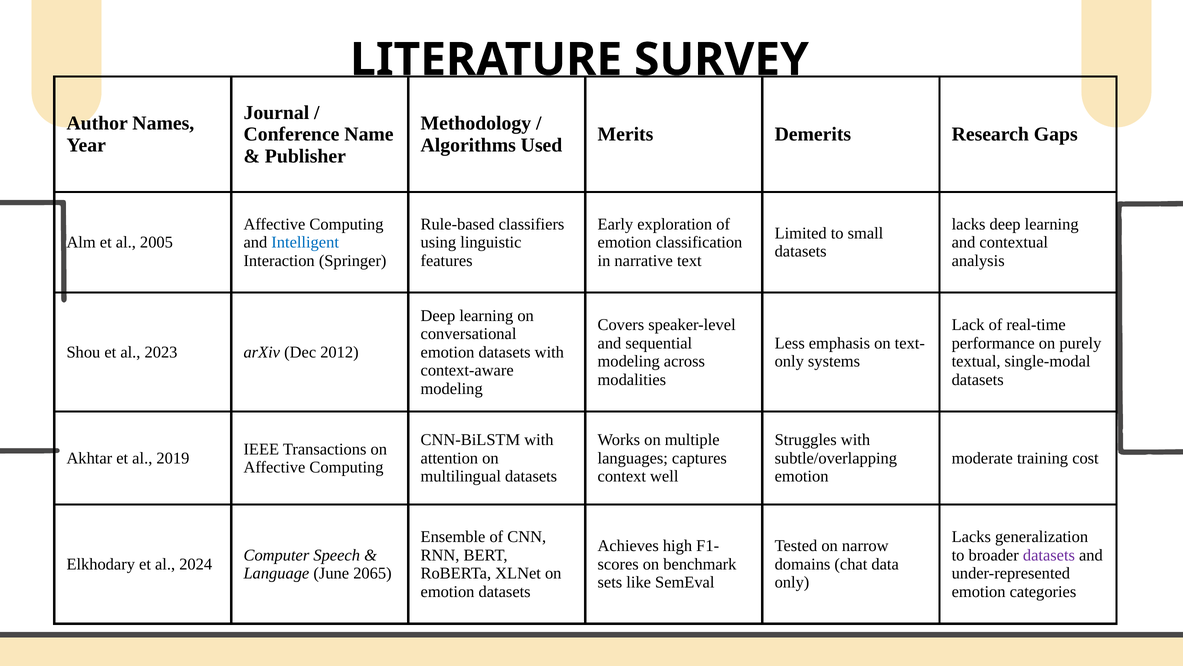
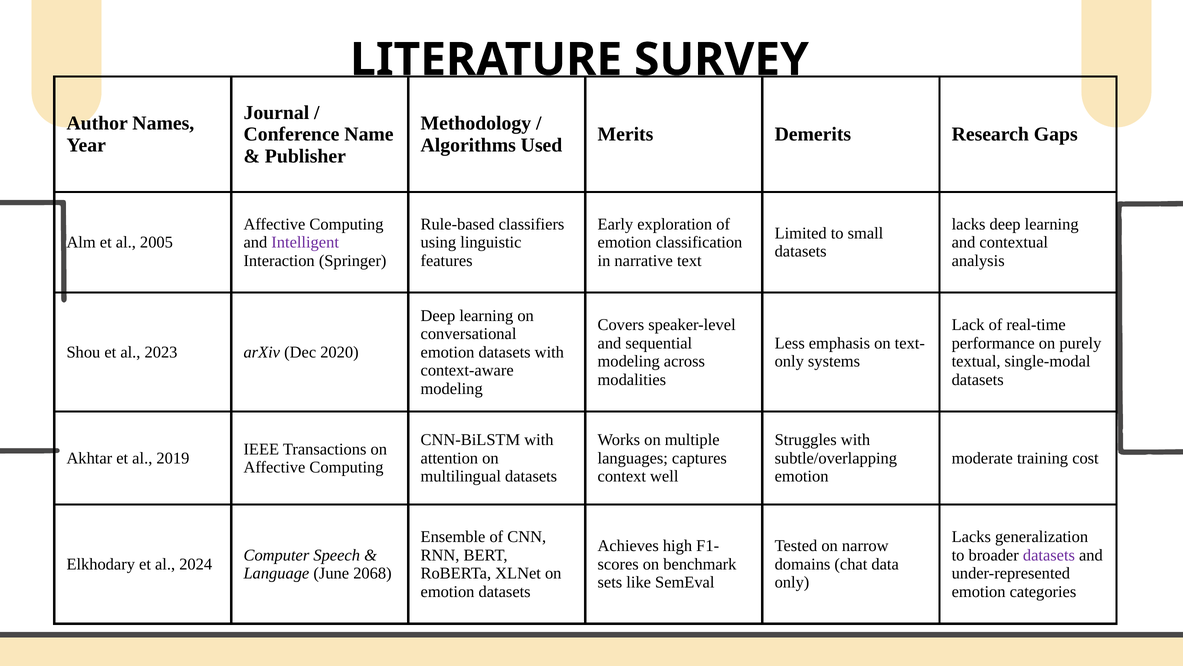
Intelligent colour: blue -> purple (305, 242)
2012: 2012 -> 2020 (339, 352)
2065: 2065 -> 2068 (372, 573)
